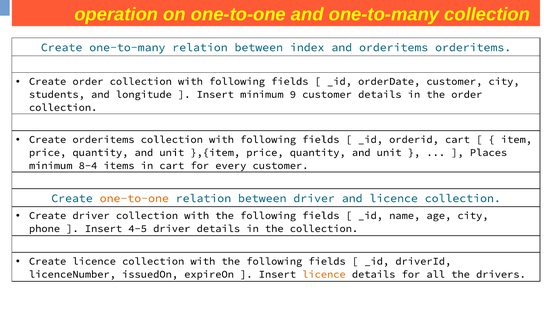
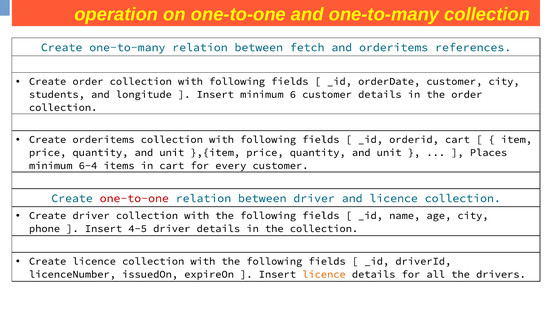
index: index -> fetch (307, 47)
orderitems orderitems: orderitems -> references (473, 47)
9: 9 -> 6 (293, 95)
8-4: 8-4 -> 6-4 (88, 166)
one-to-one colour: orange -> red (134, 199)
